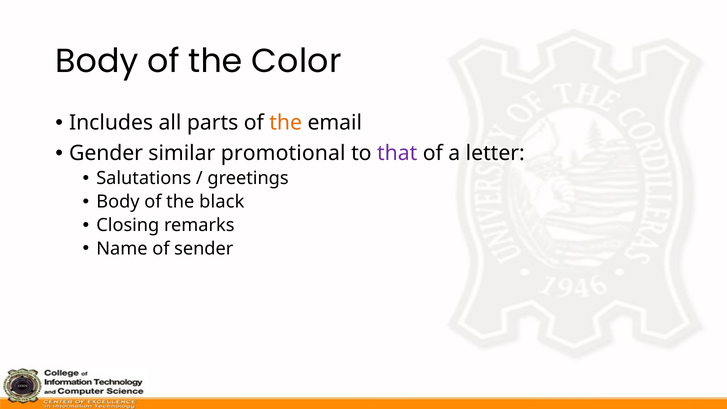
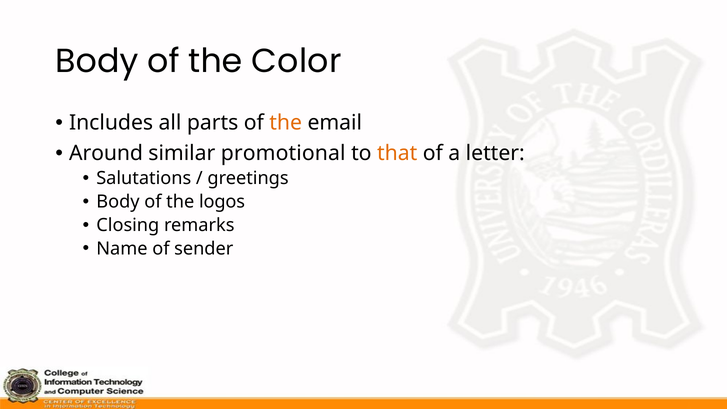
Gender: Gender -> Around (106, 153)
that colour: purple -> orange (397, 153)
black: black -> logos (222, 202)
